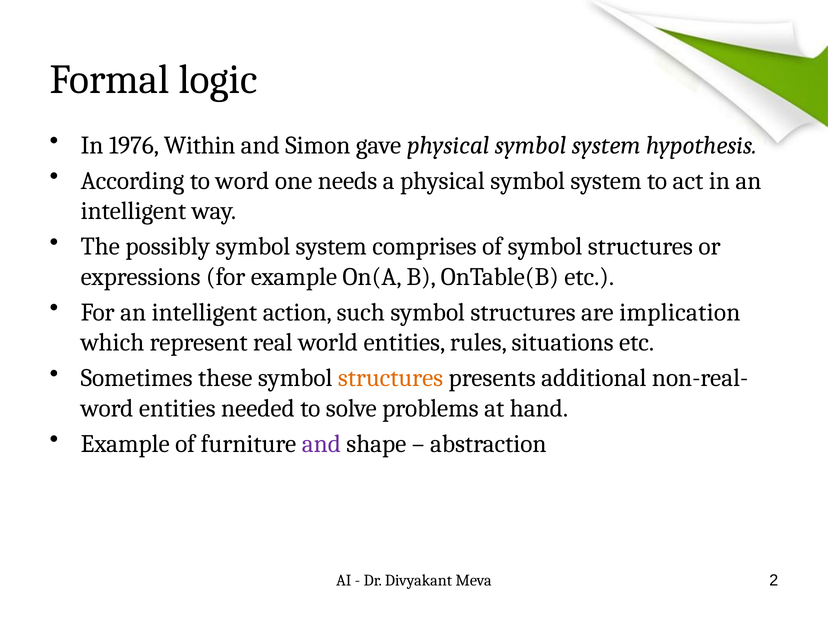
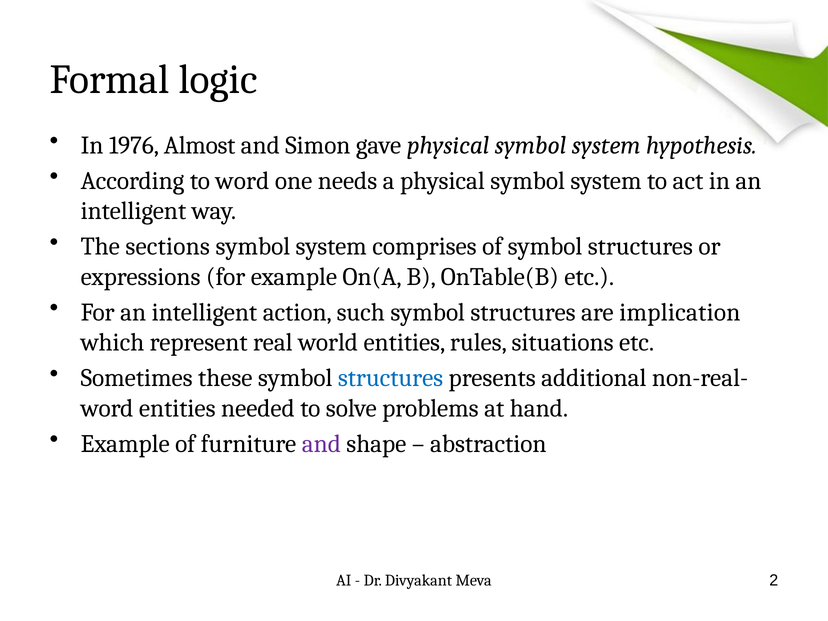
Within: Within -> Almost (200, 145)
possibly: possibly -> sections (168, 246)
structures colour: orange -> blue (391, 378)
